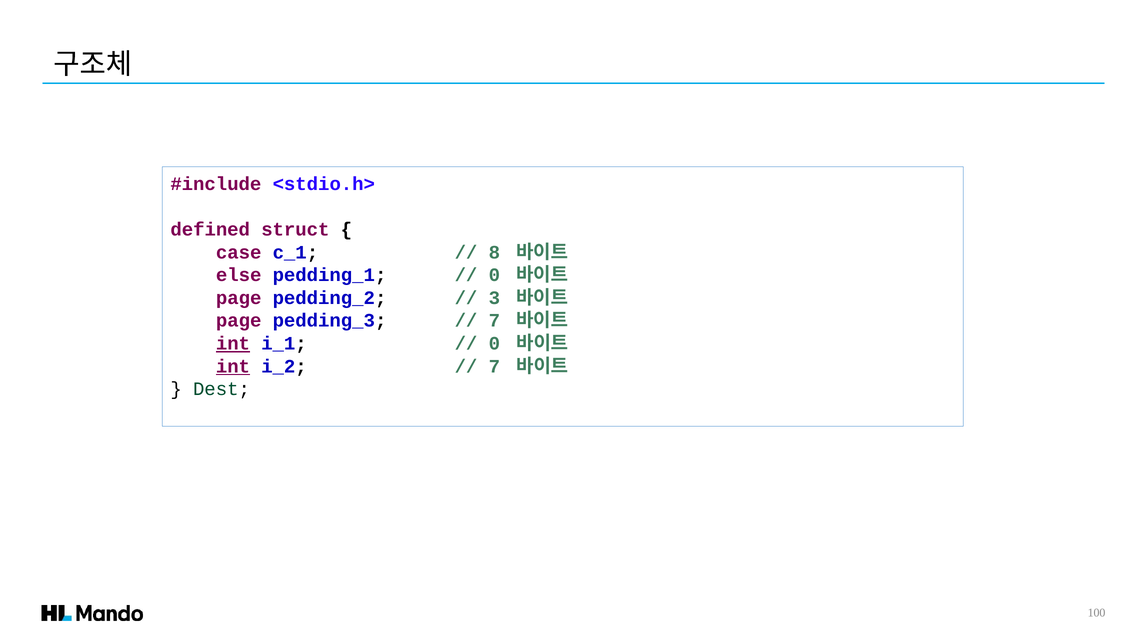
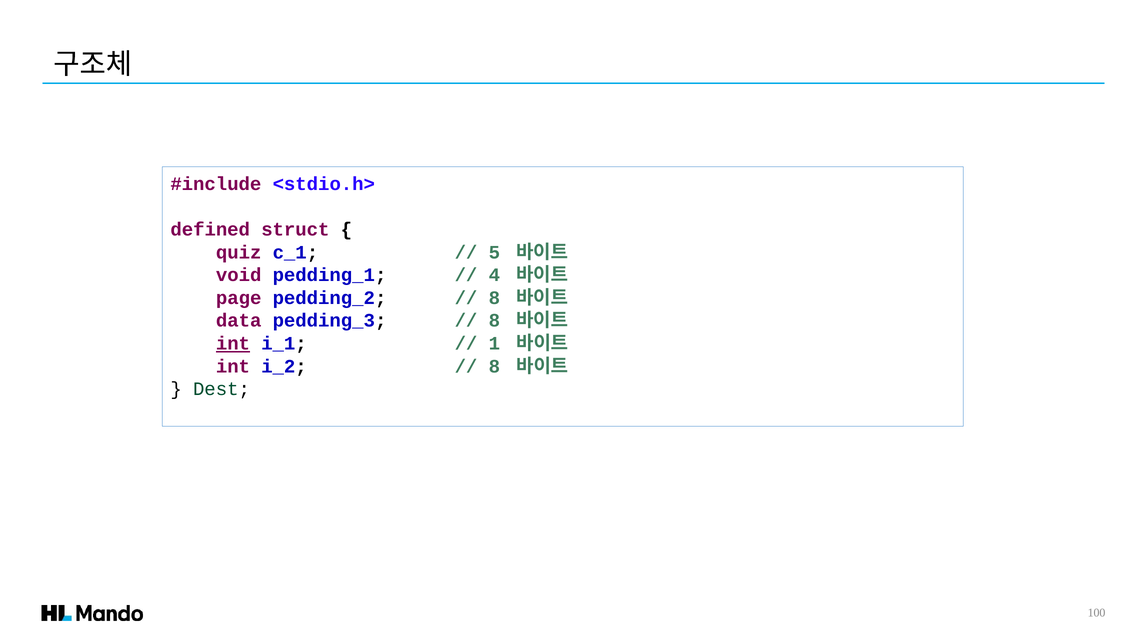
case: case -> quiz (239, 252)
8: 8 -> 5 (494, 252)
else: else -> void (239, 275)
0: 0 -> 4 (494, 275)
3: 3 -> 8 (494, 298)
page: page -> data (239, 321)
7: 7 -> 8 (494, 321)
0: 0 -> 1 (494, 343)
int underline: present -> none (233, 366)
7: 7 -> 8 (494, 366)
